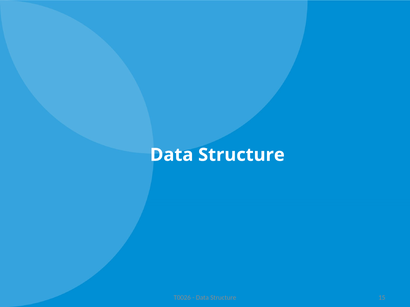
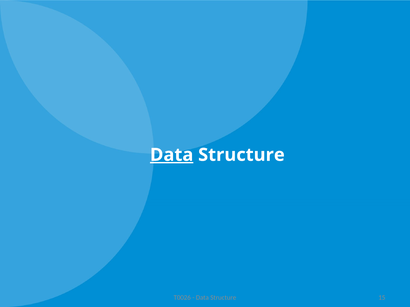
Data underline: none -> present (172, 155)
